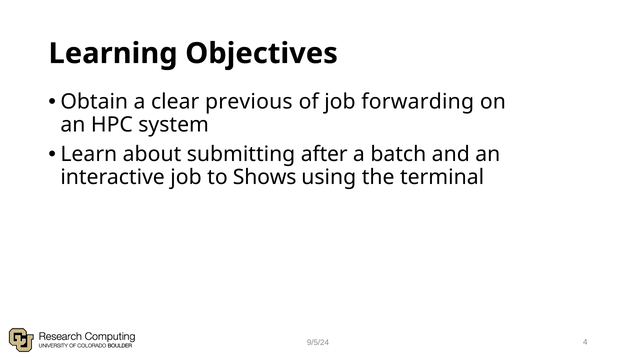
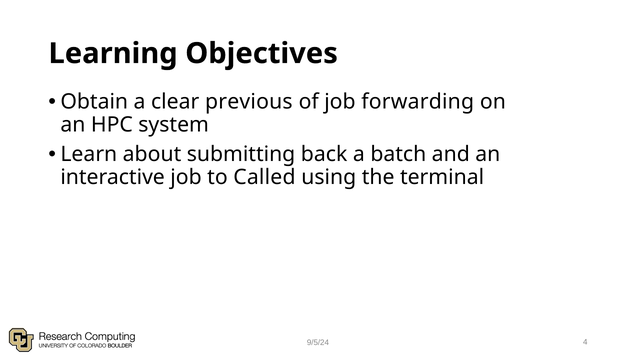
after: after -> back (324, 154)
Shows: Shows -> Called (264, 177)
